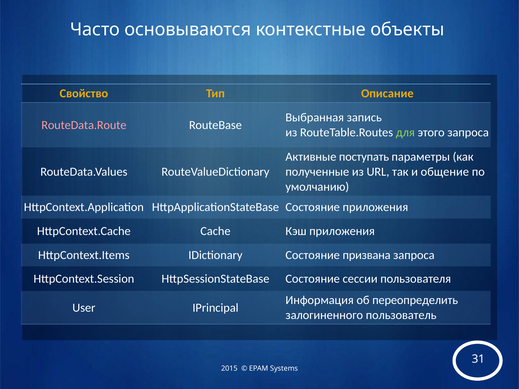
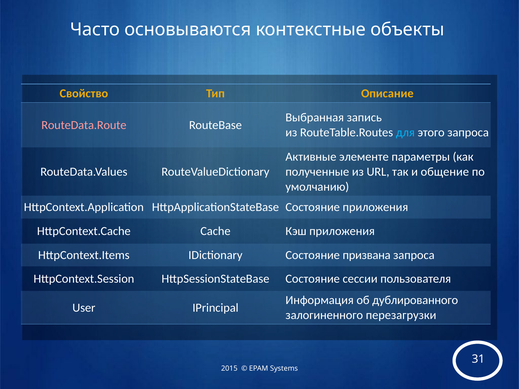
для colour: light green -> light blue (405, 133)
поступать: поступать -> элементе (364, 157)
переопределить: переопределить -> дублированного (415, 300)
пользователь: пользователь -> перезагрузки (401, 315)
